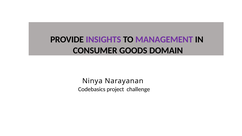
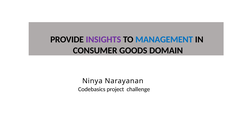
MANAGEMENT colour: purple -> blue (164, 40)
